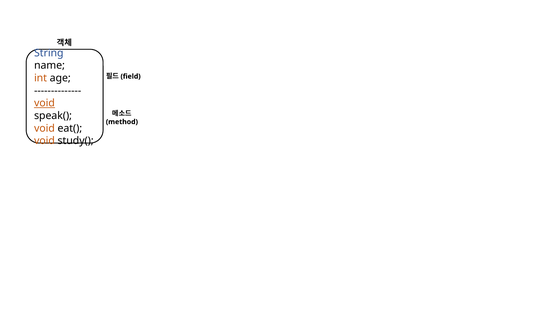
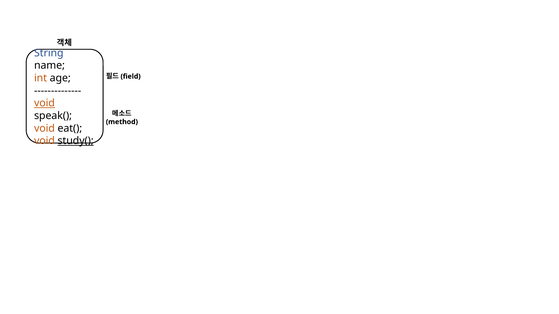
study( underline: none -> present (76, 141)
